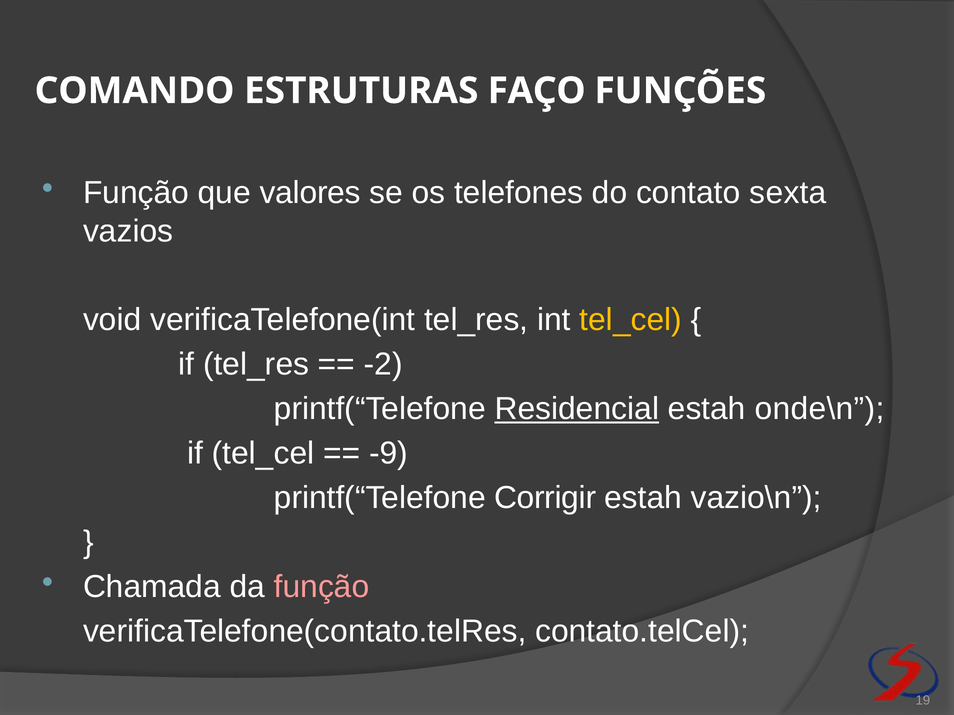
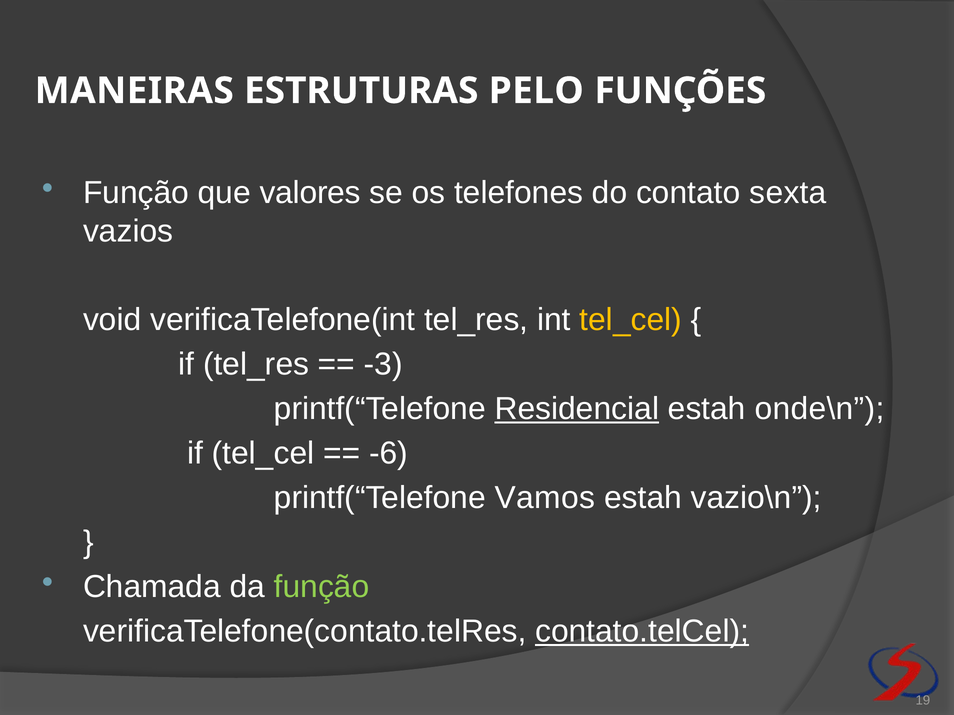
COMANDO: COMANDO -> MANEIRAS (134, 91)
FAÇO: FAÇO -> PELO (536, 91)
-2: -2 -> -3 (383, 365)
-9: -9 -> -6 (389, 454)
Corrigir: Corrigir -> Vamos (545, 498)
função colour: pink -> light green (322, 587)
contato.telCel underline: none -> present (642, 632)
